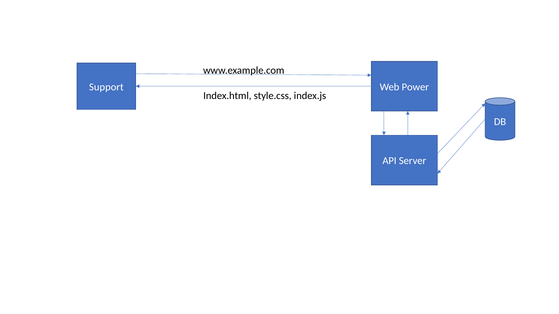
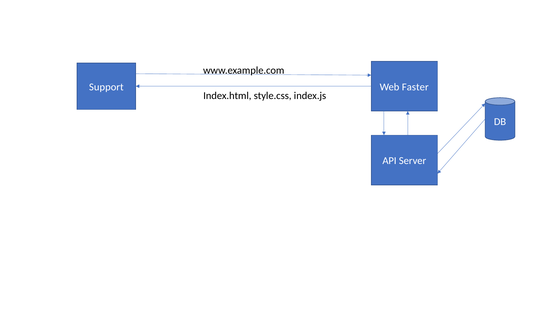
Power: Power -> Faster (415, 87)
